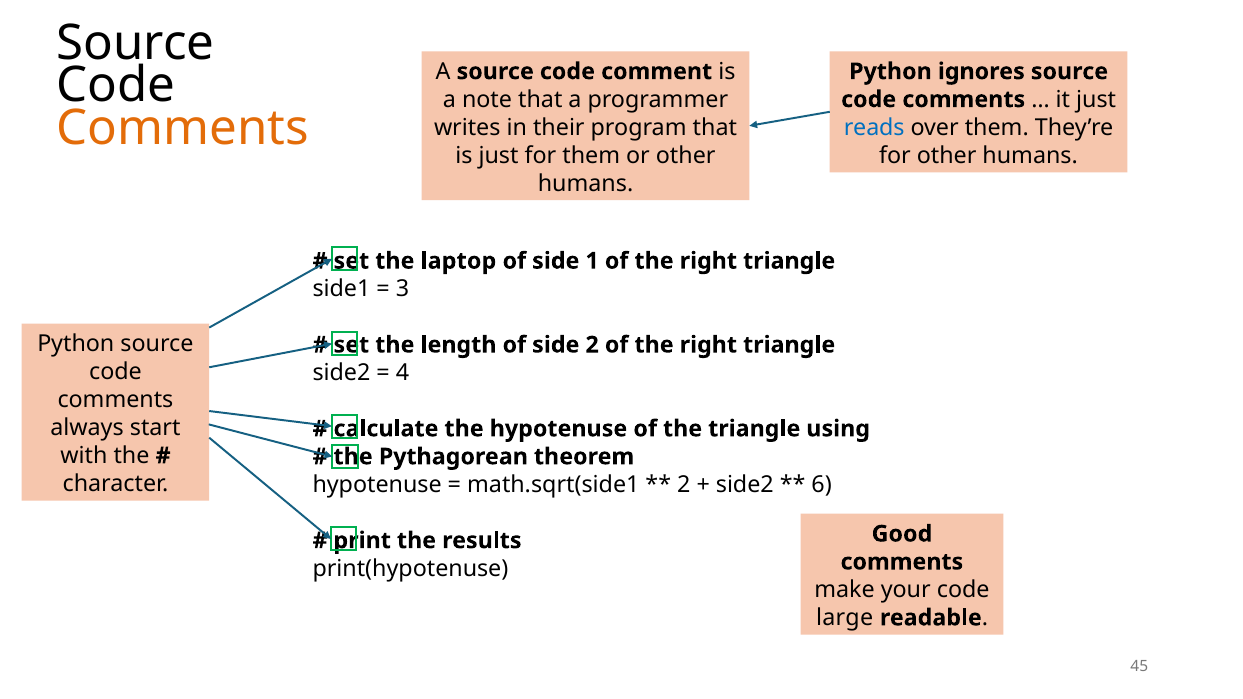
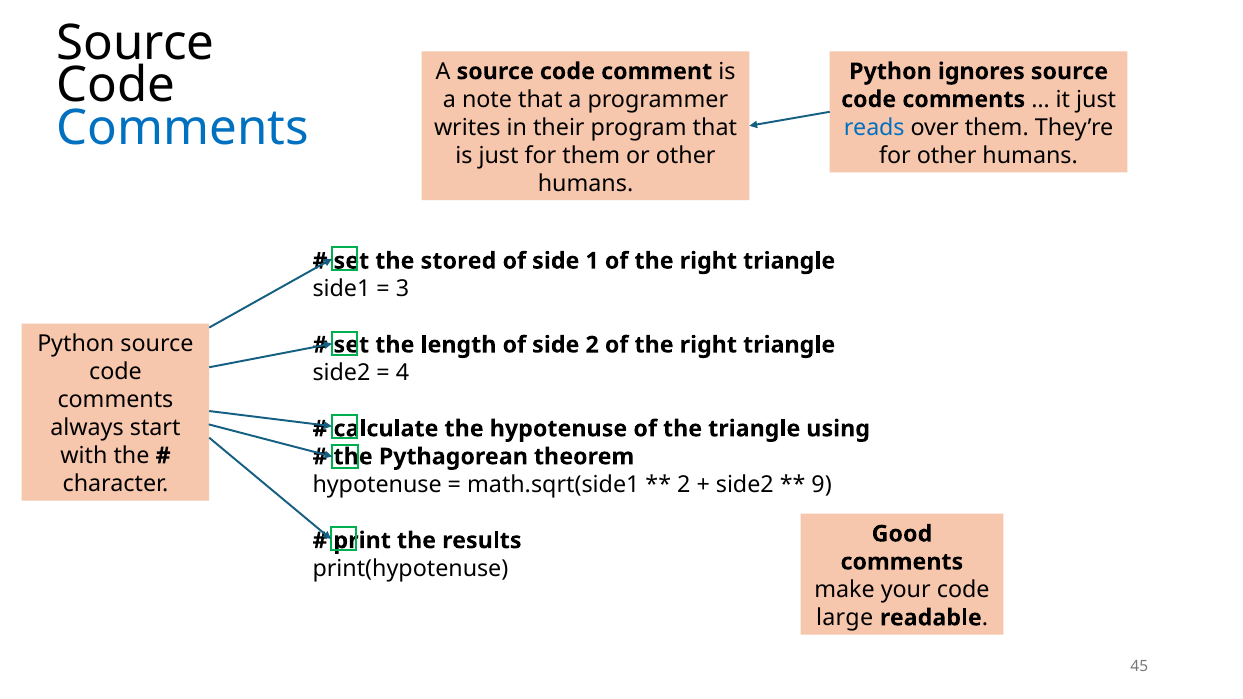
Comments colour: orange -> blue (183, 128)
laptop: laptop -> stored (458, 261)
6: 6 -> 9 (822, 485)
